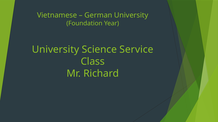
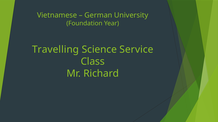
University: University -> Travelling (55, 50)
